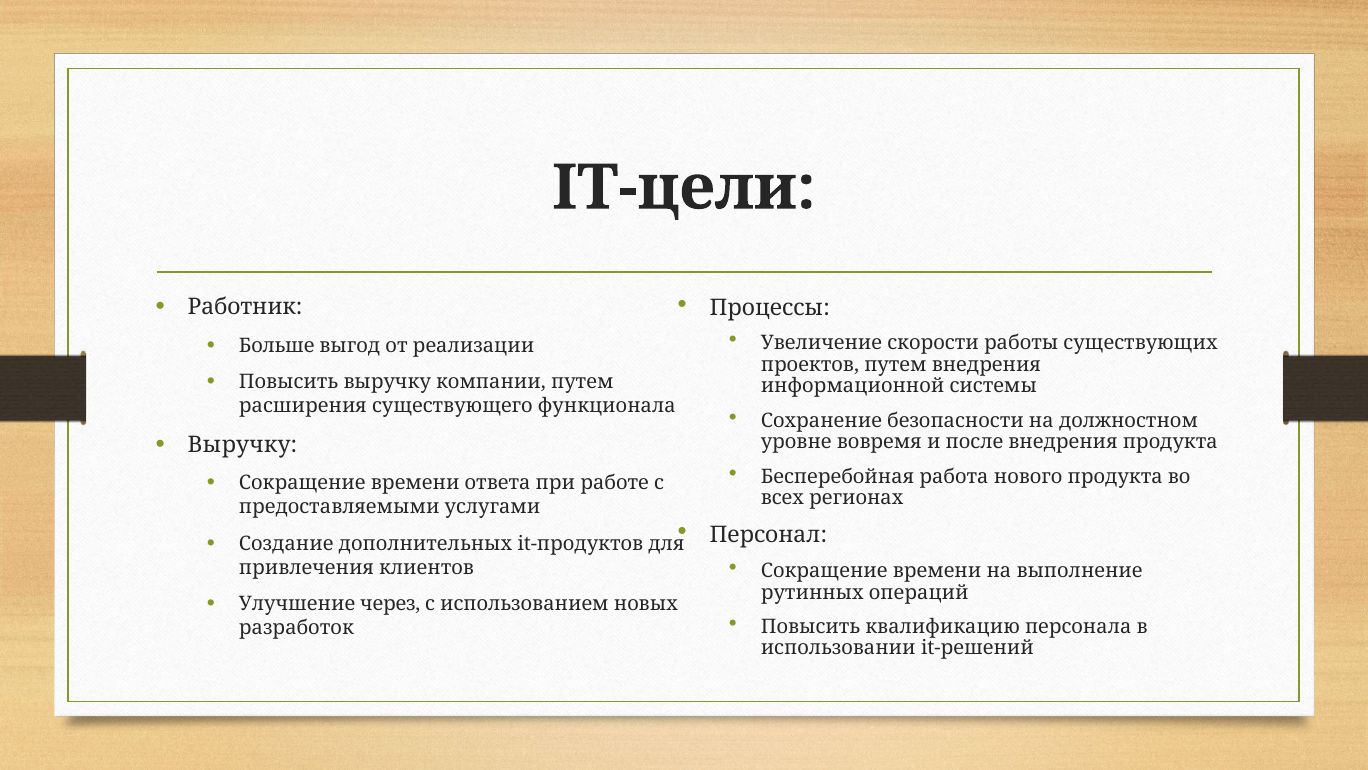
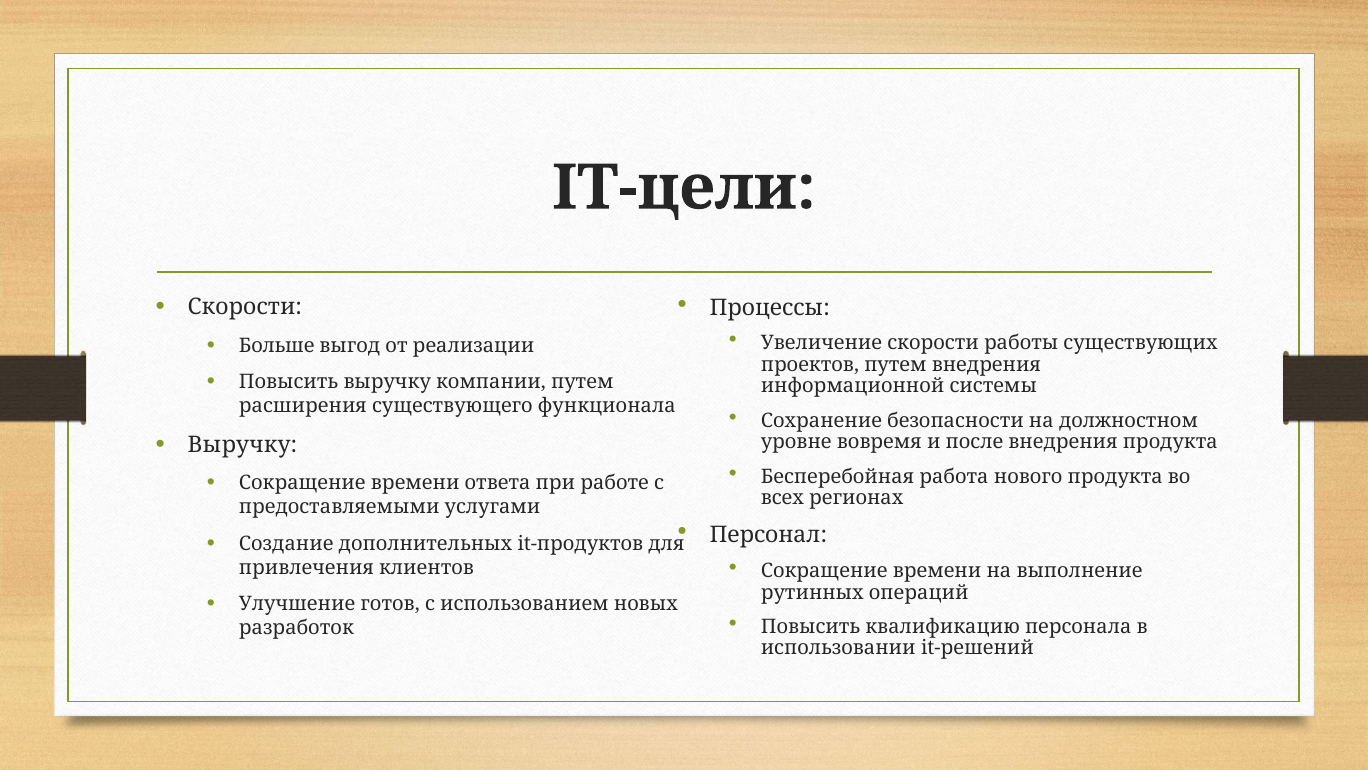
Работник: Работник -> Скорости (245, 307)
через: через -> готов (390, 604)
